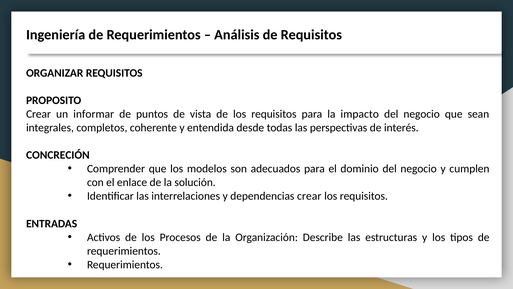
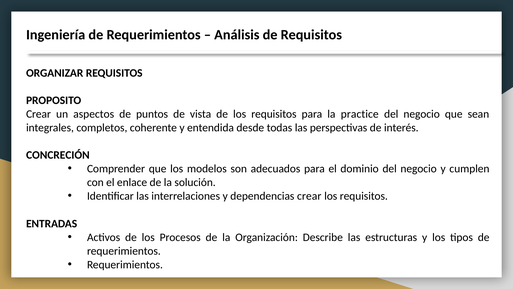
informar: informar -> aspectos (94, 114)
impacto: impacto -> practice (360, 114)
